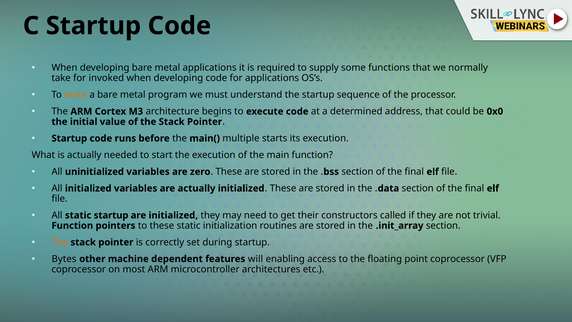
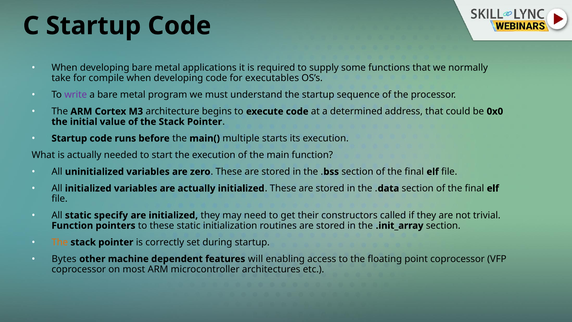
invoked: invoked -> compile (106, 78)
for applications: applications -> executables (272, 78)
write colour: orange -> purple (76, 95)
static startup: startup -> specify (111, 215)
